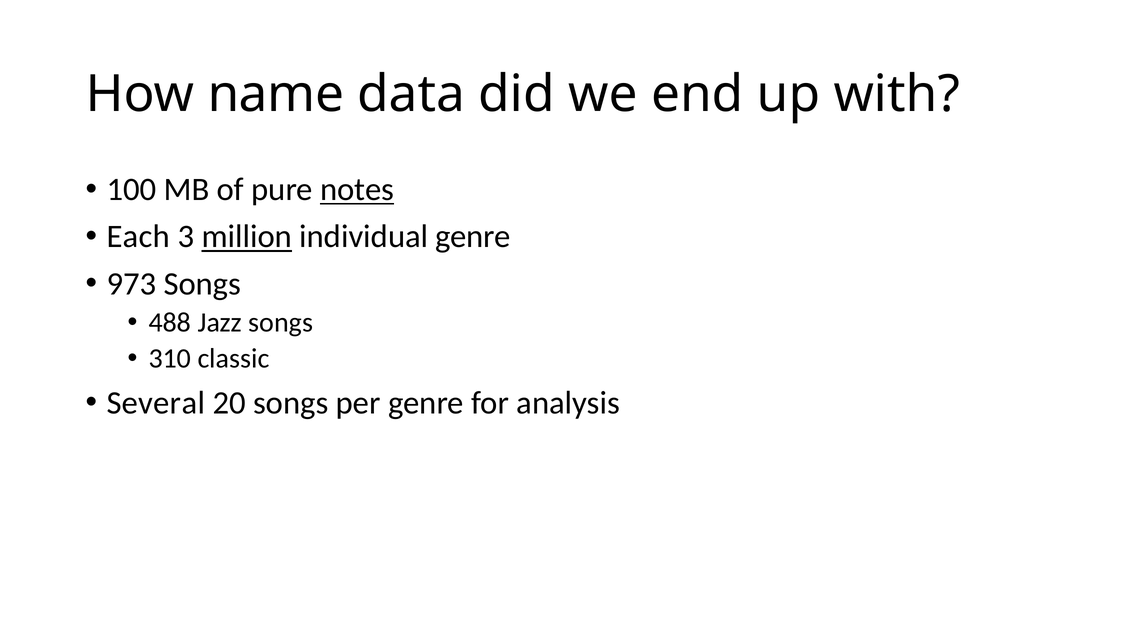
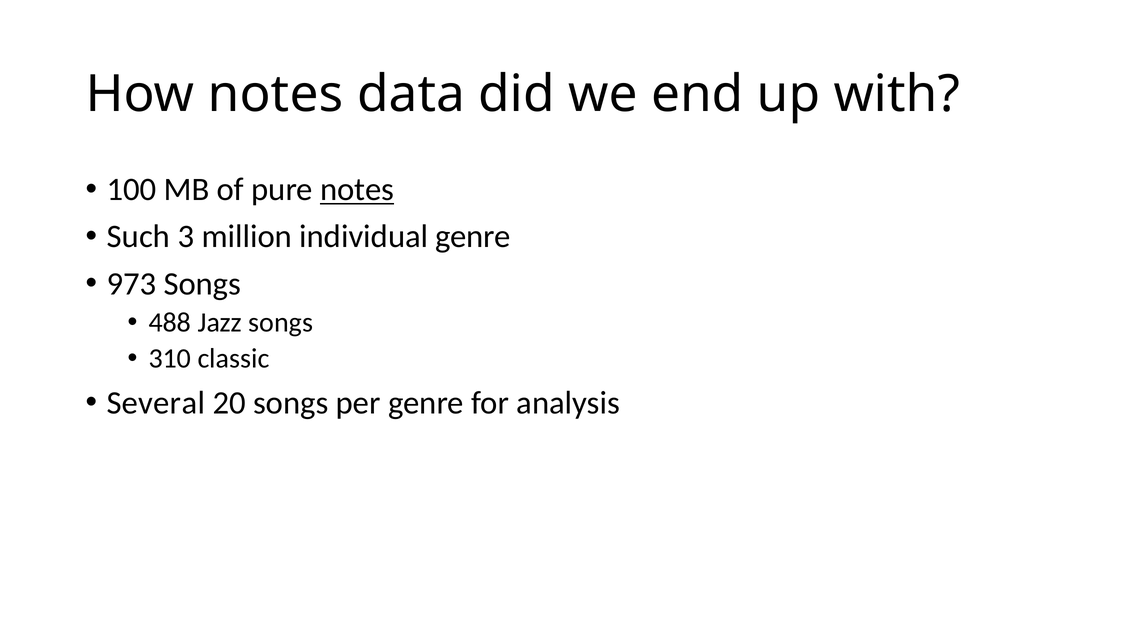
How name: name -> notes (276, 94)
Each: Each -> Such (138, 237)
million underline: present -> none (247, 237)
